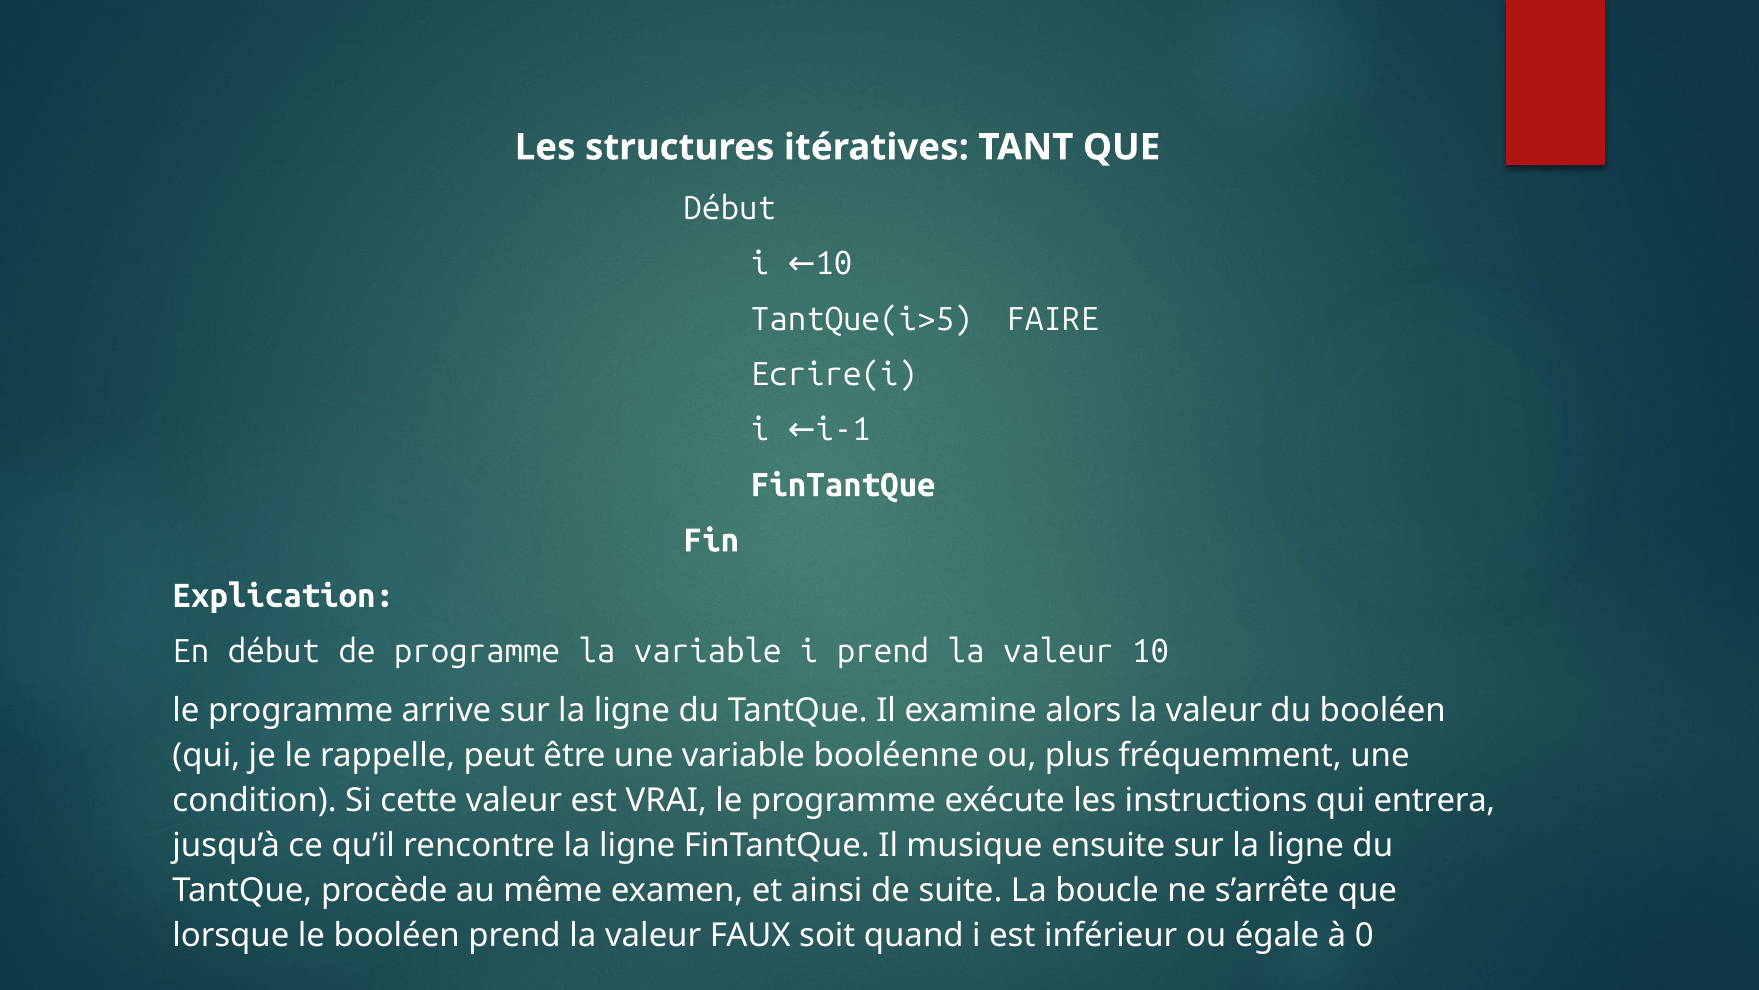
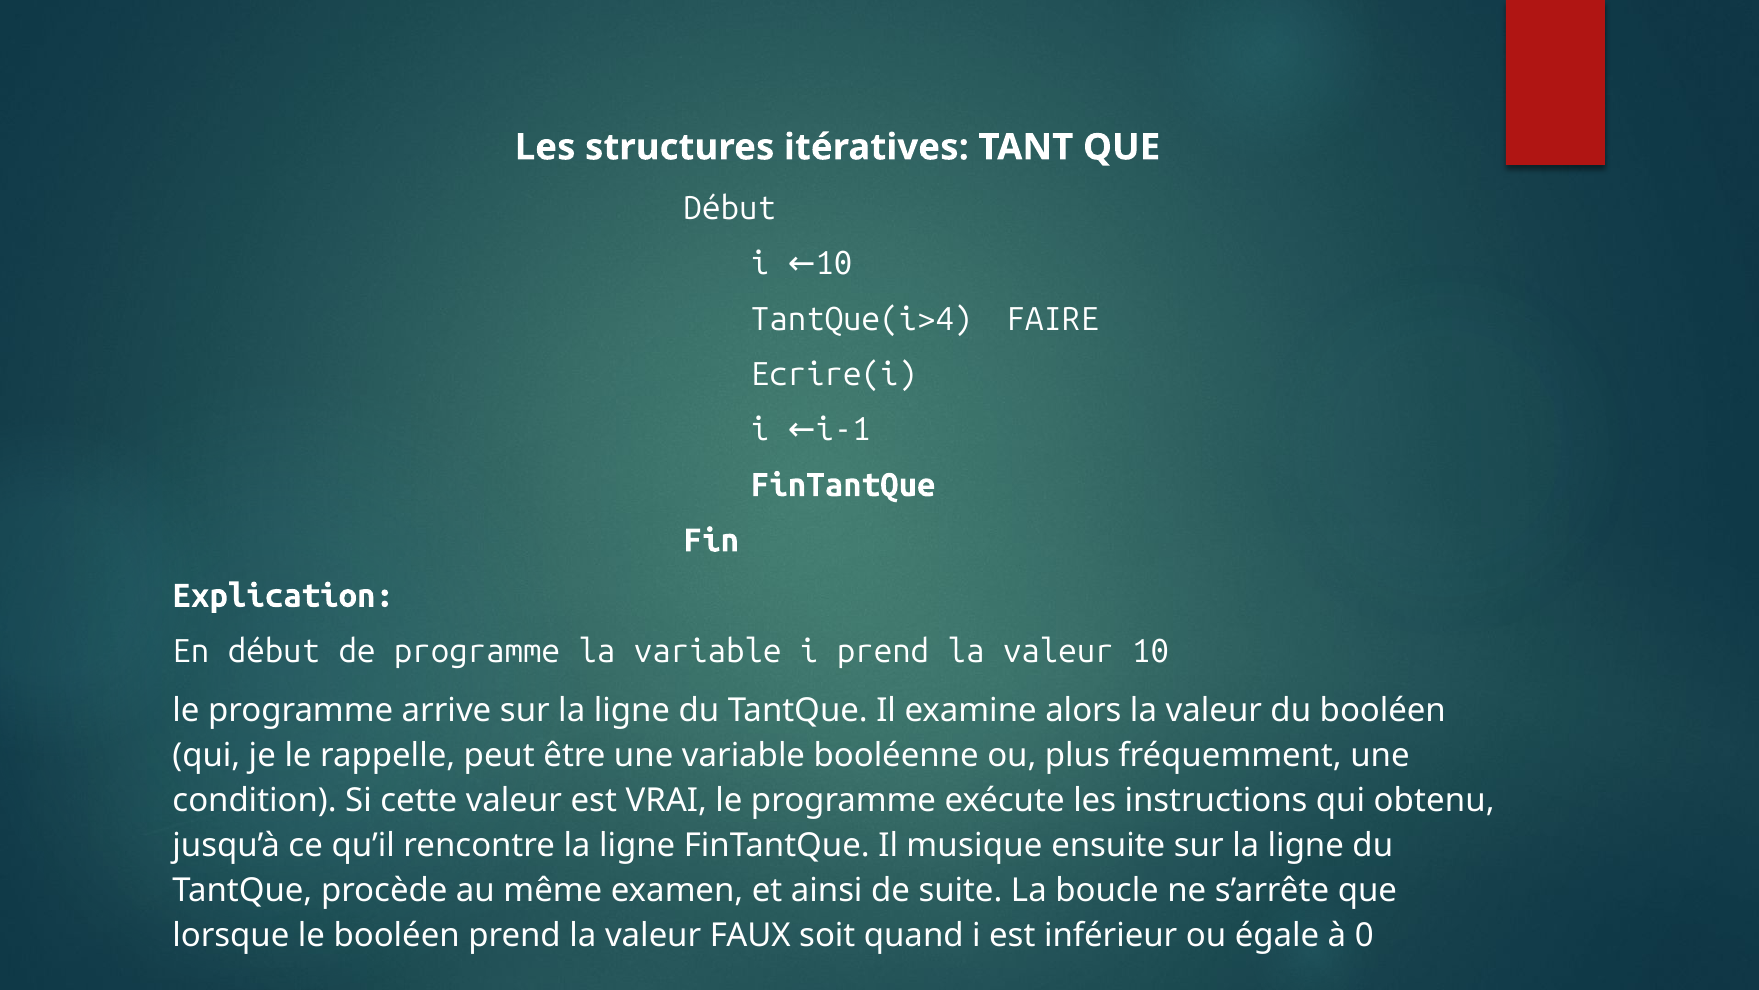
TantQue(i>5: TantQue(i>5 -> TantQue(i>4 (862, 319)
entrera: entrera -> obtenu (1434, 800)
